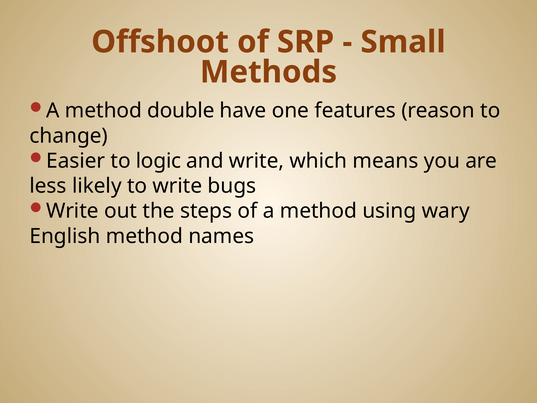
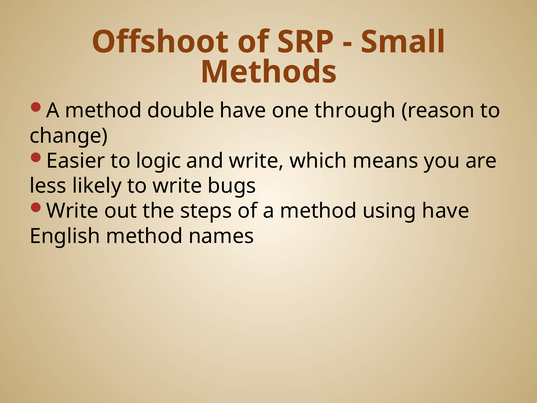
features: features -> through (355, 111)
using wary: wary -> have (446, 211)
